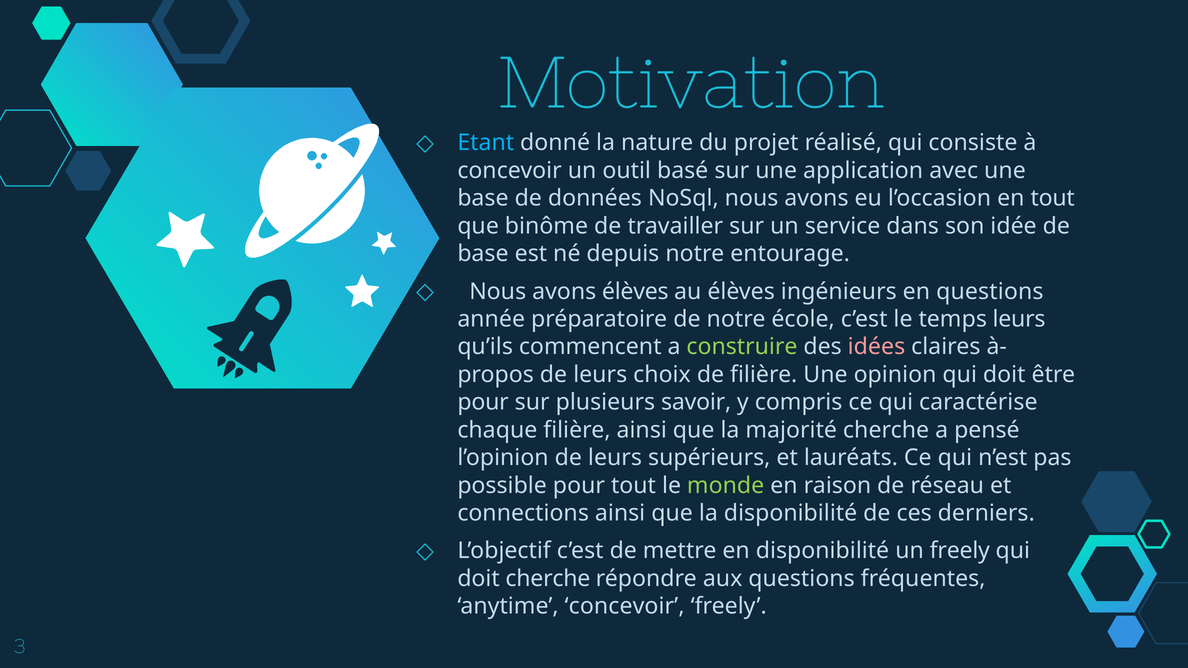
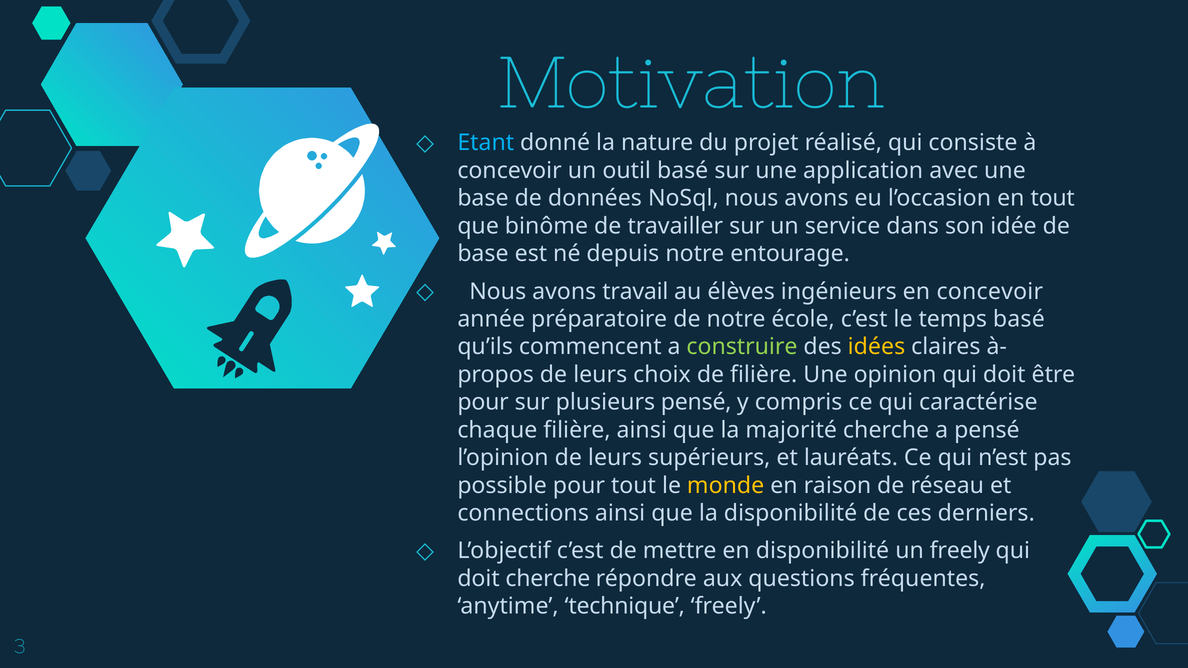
avons élèves: élèves -> travail (635, 292)
en questions: questions -> concevoir (990, 292)
temps leurs: leurs -> basé (1019, 319)
idées colour: pink -> yellow (876, 347)
plusieurs savoir: savoir -> pensé (696, 402)
monde colour: light green -> yellow (726, 486)
anytime concevoir: concevoir -> technique (625, 607)
